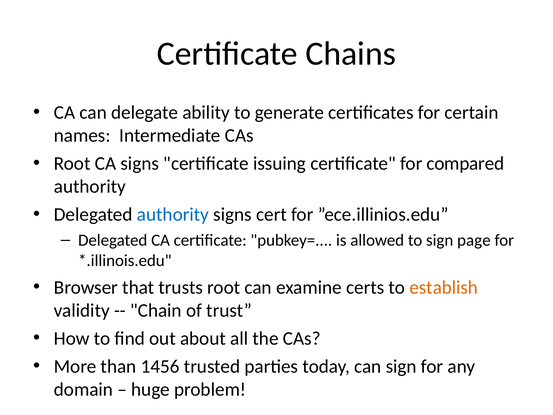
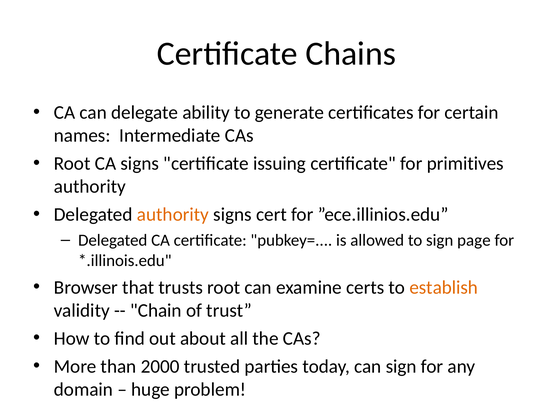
compared: compared -> primitives (465, 163)
authority colour: blue -> orange (173, 214)
1456: 1456 -> 2000 (160, 366)
